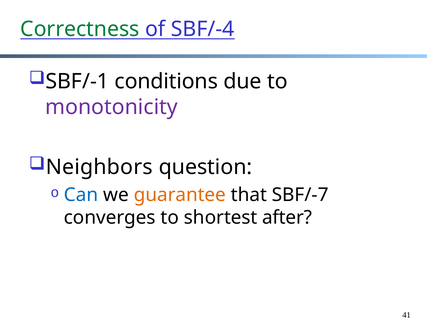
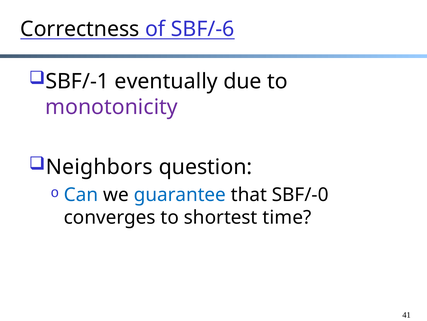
Correctness colour: green -> black (80, 29)
SBF/-4: SBF/-4 -> SBF/-6 (203, 29)
conditions: conditions -> eventually (166, 81)
guarantee colour: orange -> blue (180, 194)
SBF/-7: SBF/-7 -> SBF/-0 (300, 194)
after: after -> time (287, 217)
